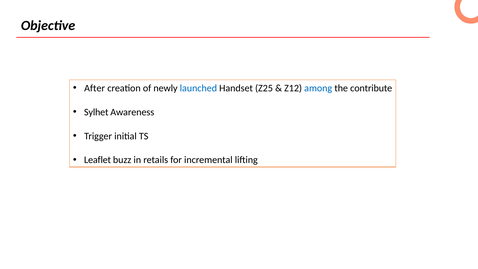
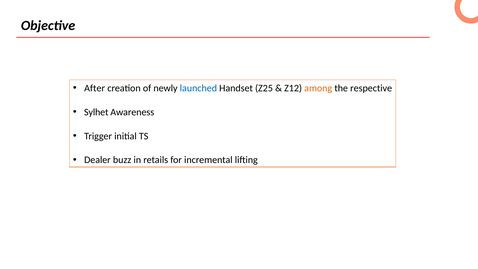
among colour: blue -> orange (318, 88)
contribute: contribute -> respective (371, 88)
Leaflet: Leaflet -> Dealer (97, 160)
